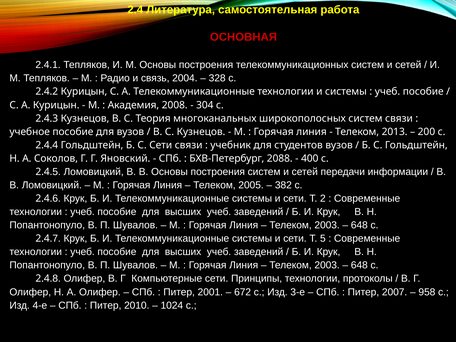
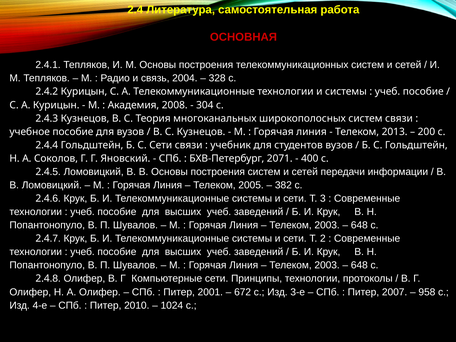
2088: 2088 -> 2071 (280, 158)
2: 2 -> 3 (323, 199)
5: 5 -> 2 (323, 239)
